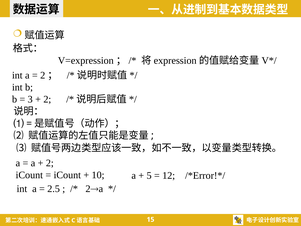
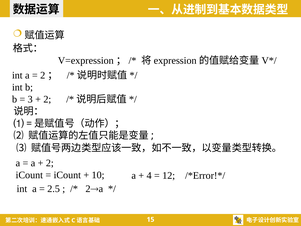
5: 5 -> 4 (149, 175)
